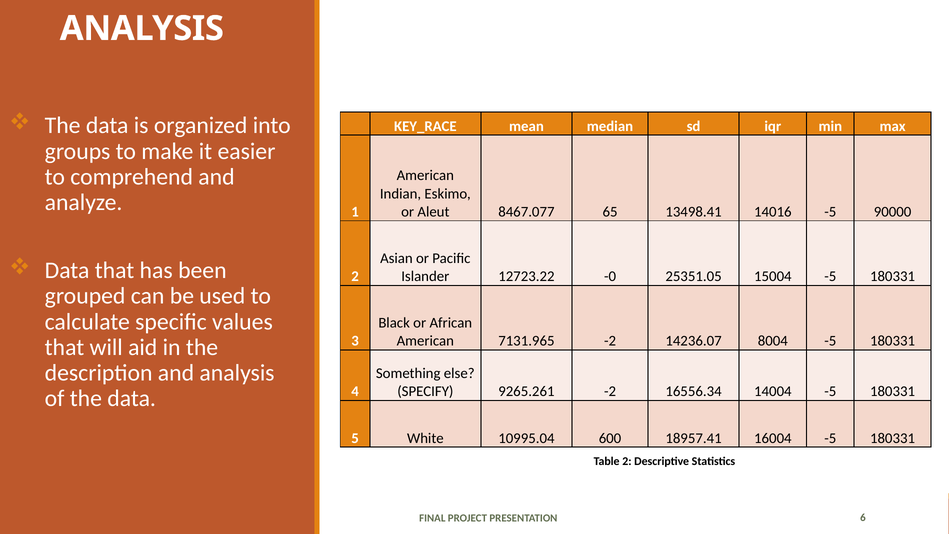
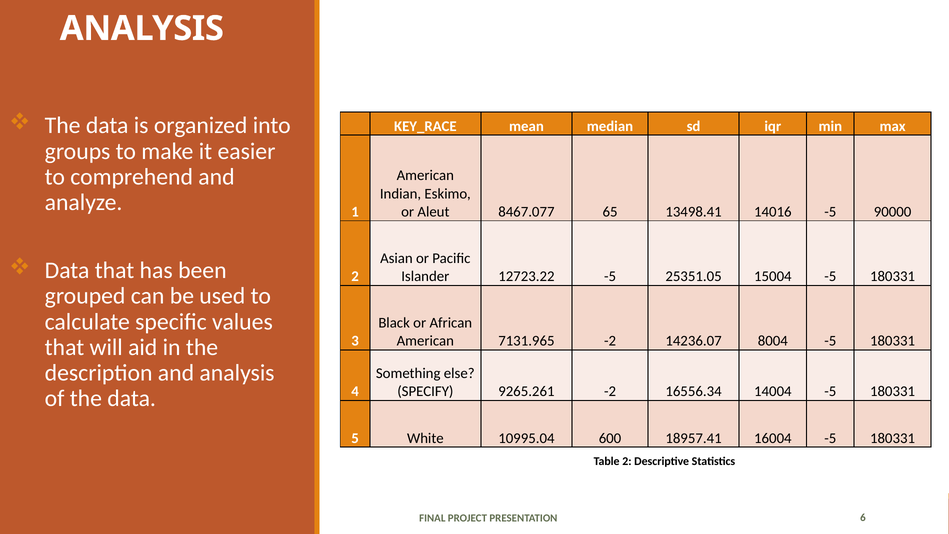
12723.22 -0: -0 -> -5 (610, 276)
